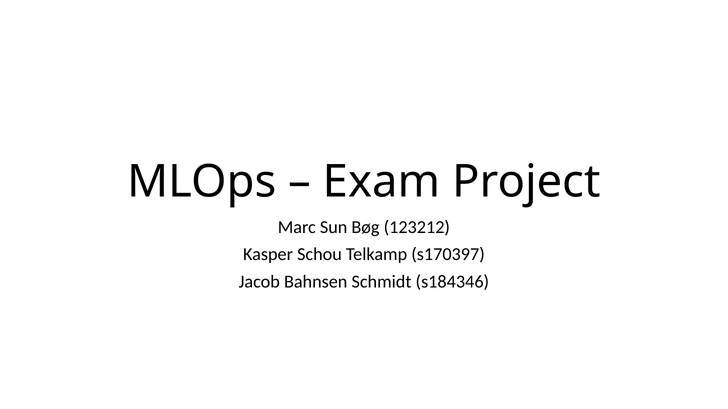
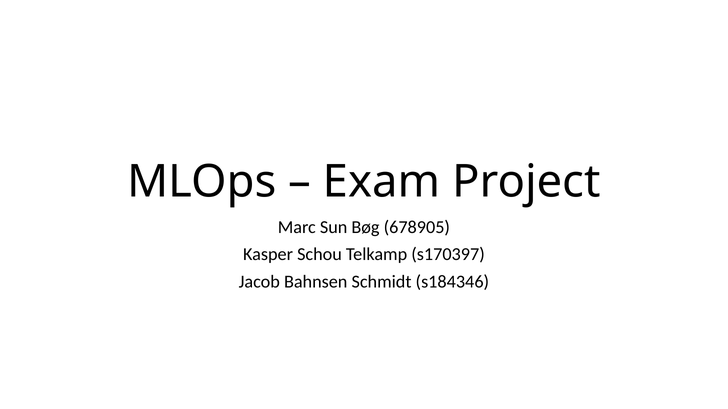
123212: 123212 -> 678905 (417, 228)
